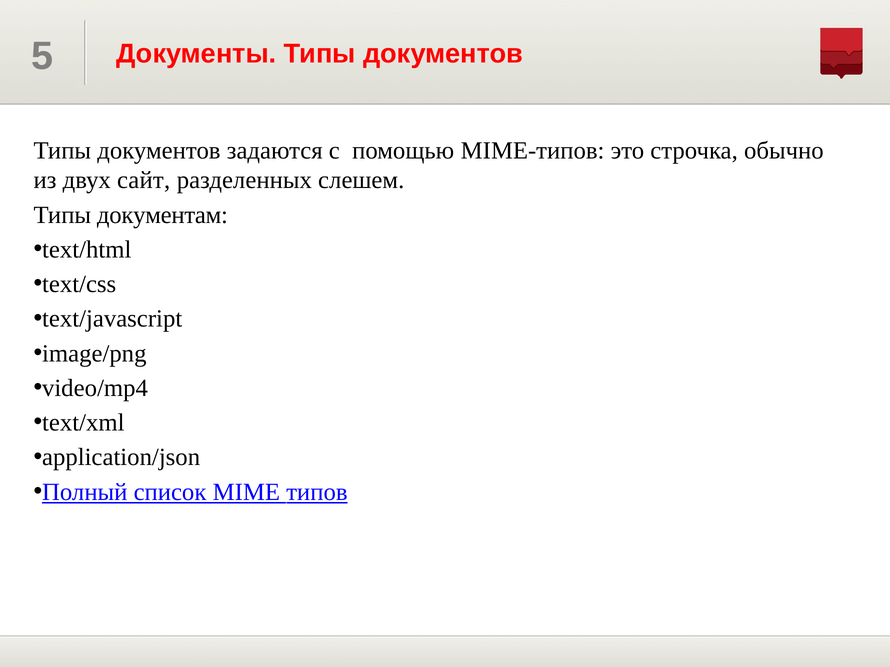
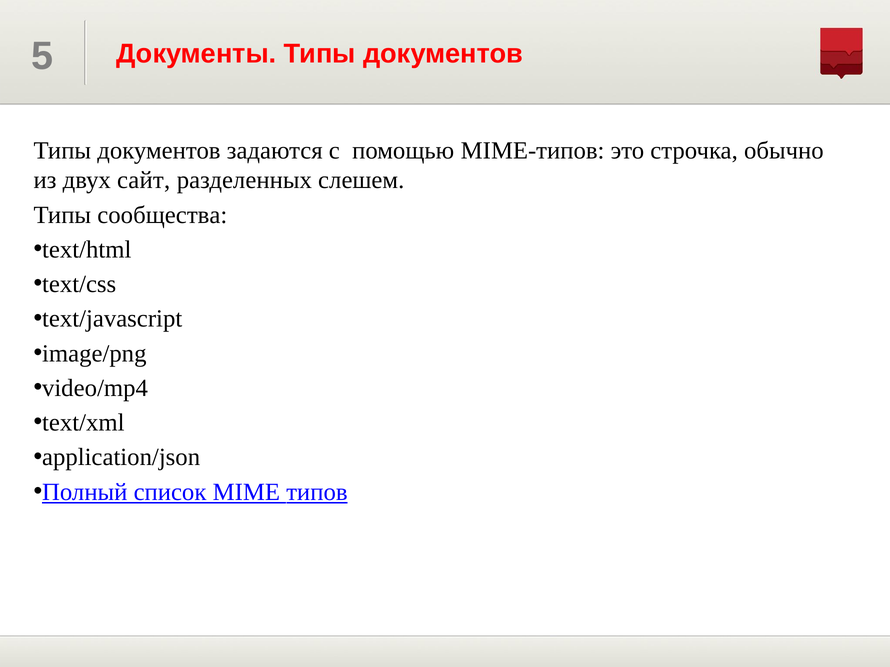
документам: документам -> сообщества (162, 215)
